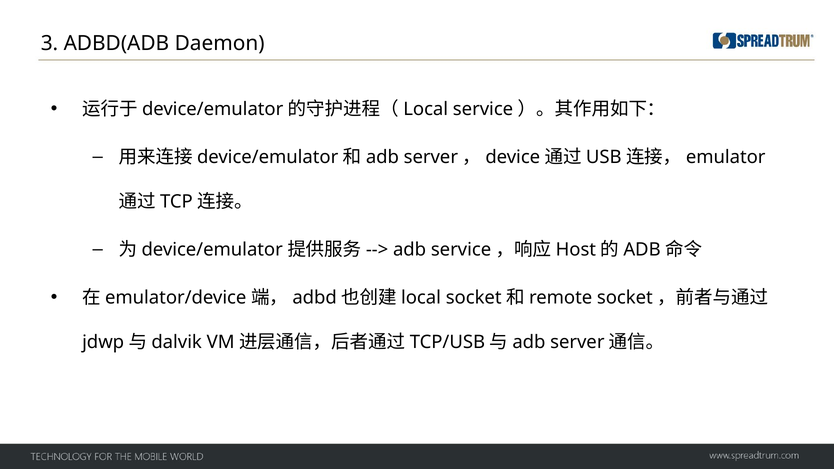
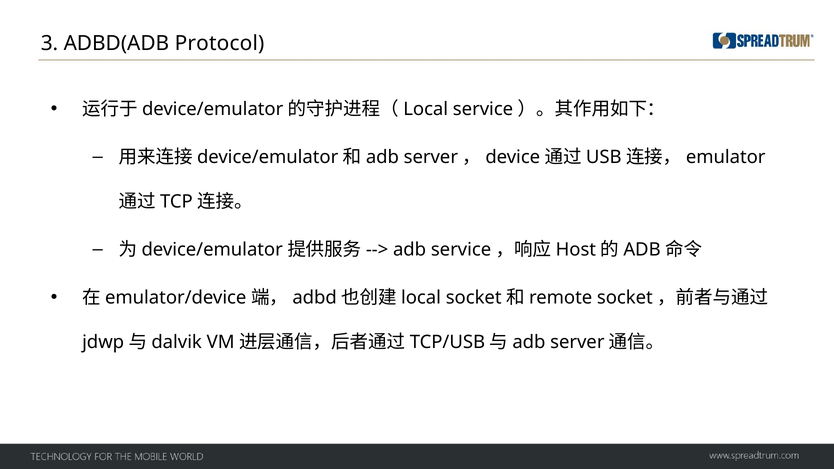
Daemon: Daemon -> Protocol (219, 43)
